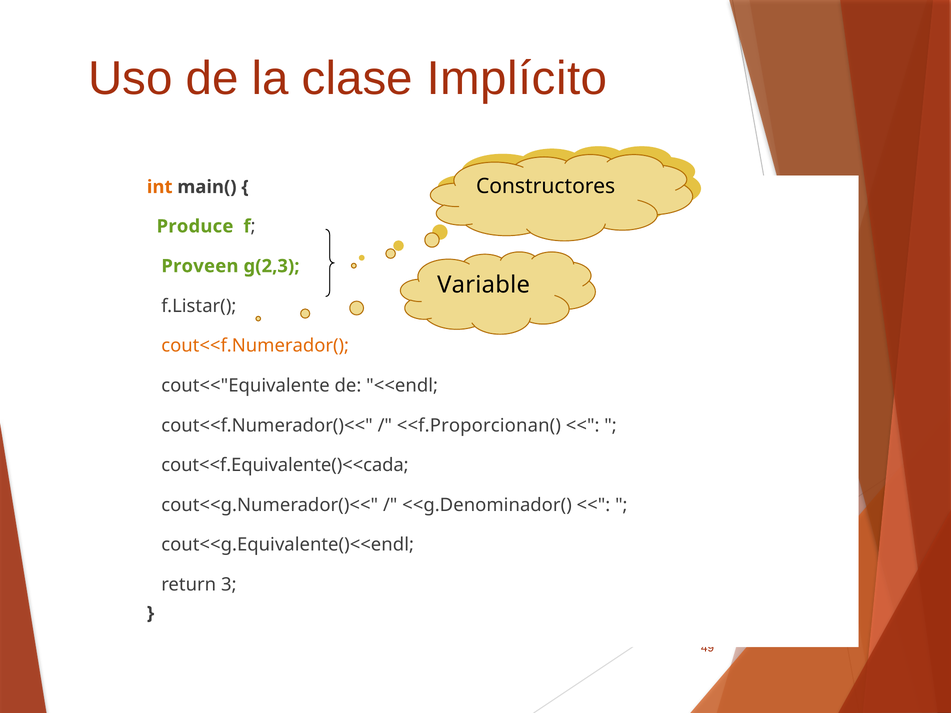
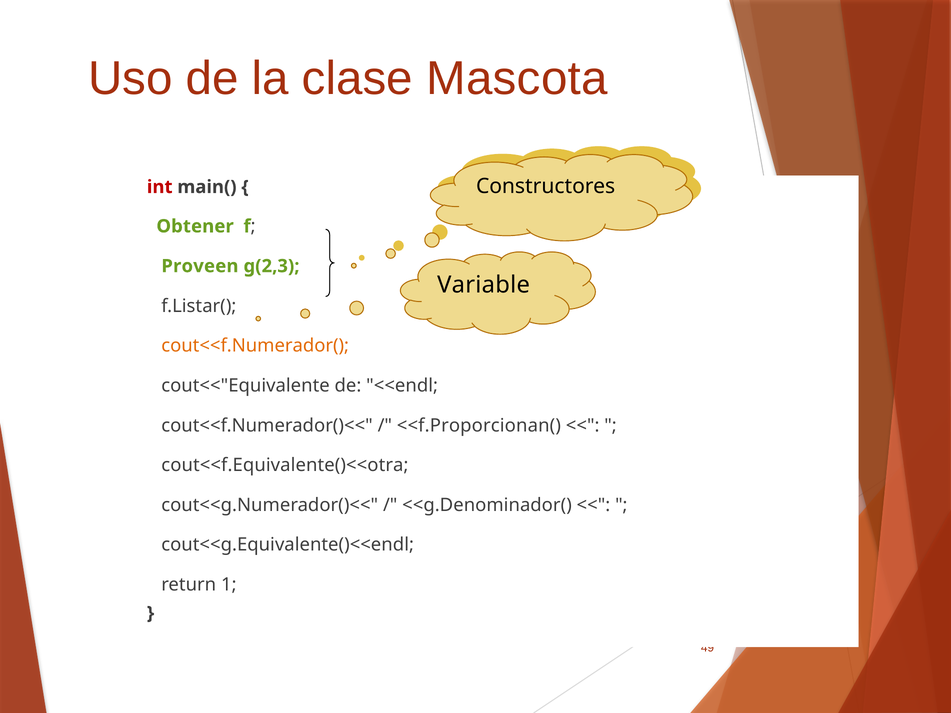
Implícito: Implícito -> Mascota (517, 79)
int colour: orange -> red (160, 187)
Produce: Produce -> Obtener (195, 226)
cout<<f.Equivalente()<<cada: cout<<f.Equivalente()<<cada -> cout<<f.Equivalente()<<otra (285, 465)
3: 3 -> 1 (229, 585)
